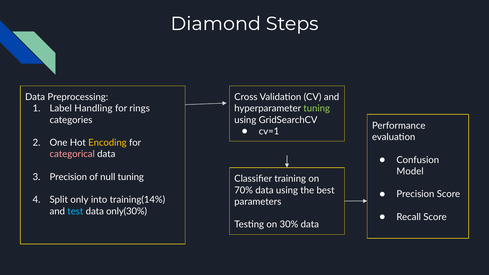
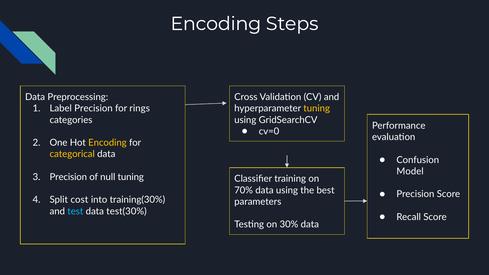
Diamond: Diamond -> Encoding (216, 24)
Label Handling: Handling -> Precision (93, 109)
tuning colour: light green -> yellow (317, 109)
cv=1: cv=1 -> cv=0 (269, 131)
categorical colour: pink -> yellow (72, 154)
only: only -> cost (79, 200)
training(14%: training(14% -> training(30% (137, 200)
only(30%: only(30% -> test(30% (126, 211)
